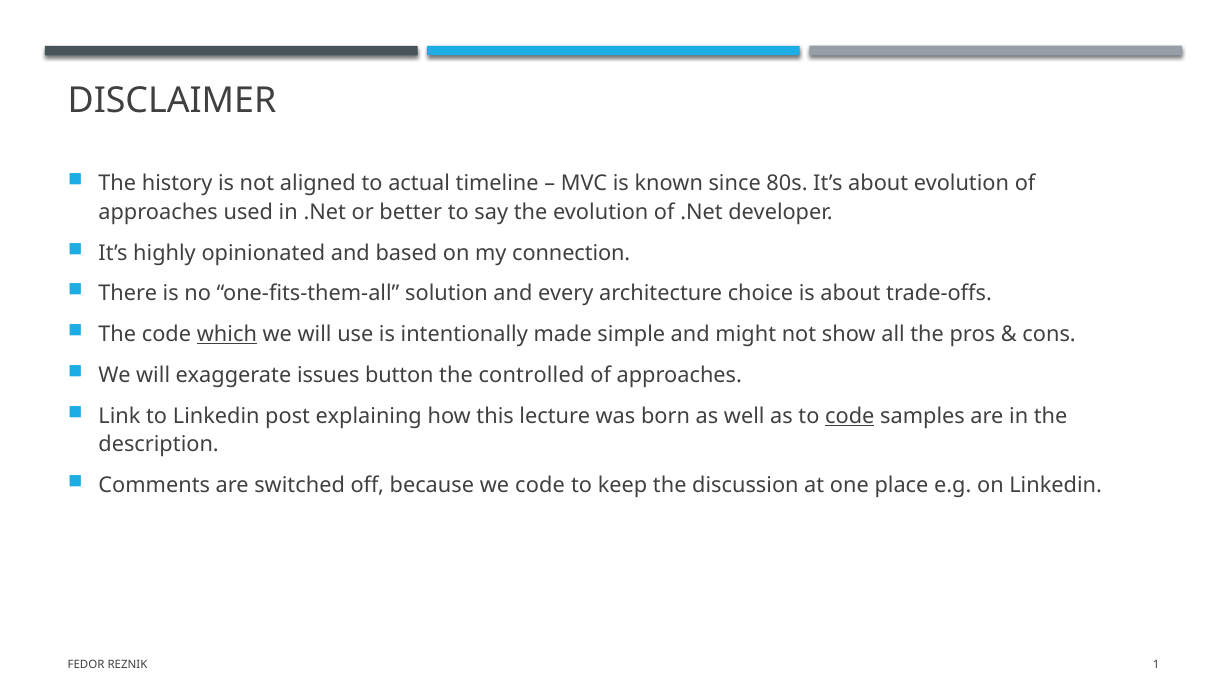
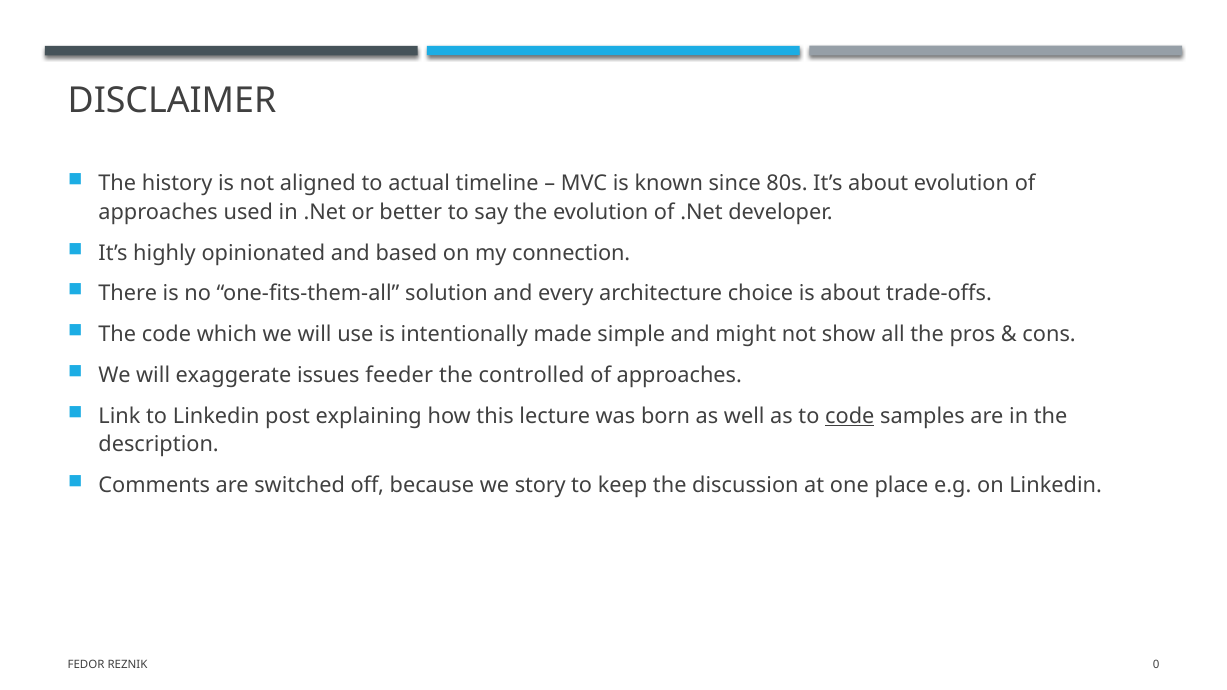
which underline: present -> none (227, 335)
button: button -> feeder (399, 375)
we code: code -> story (540, 485)
1: 1 -> 0 (1156, 665)
